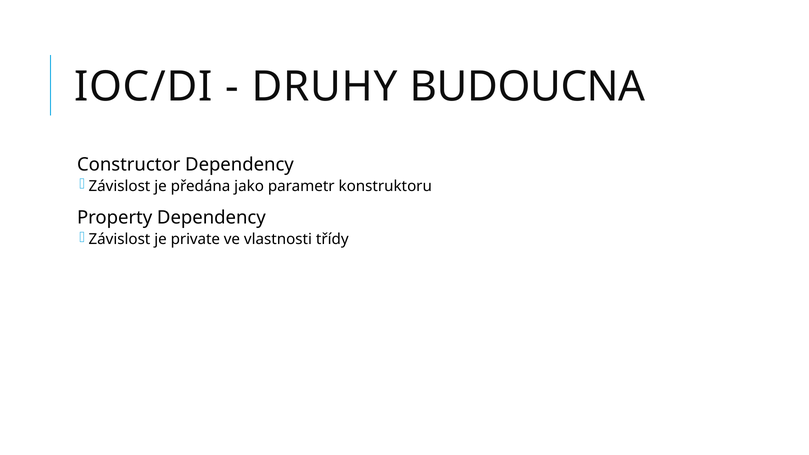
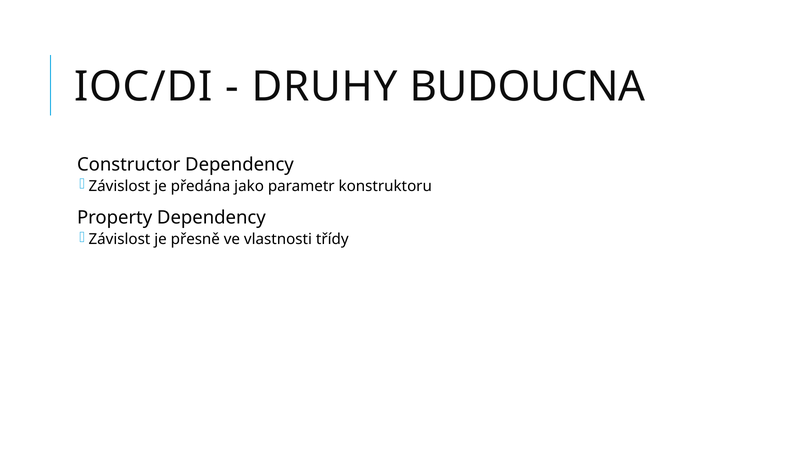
private: private -> přesně (195, 240)
